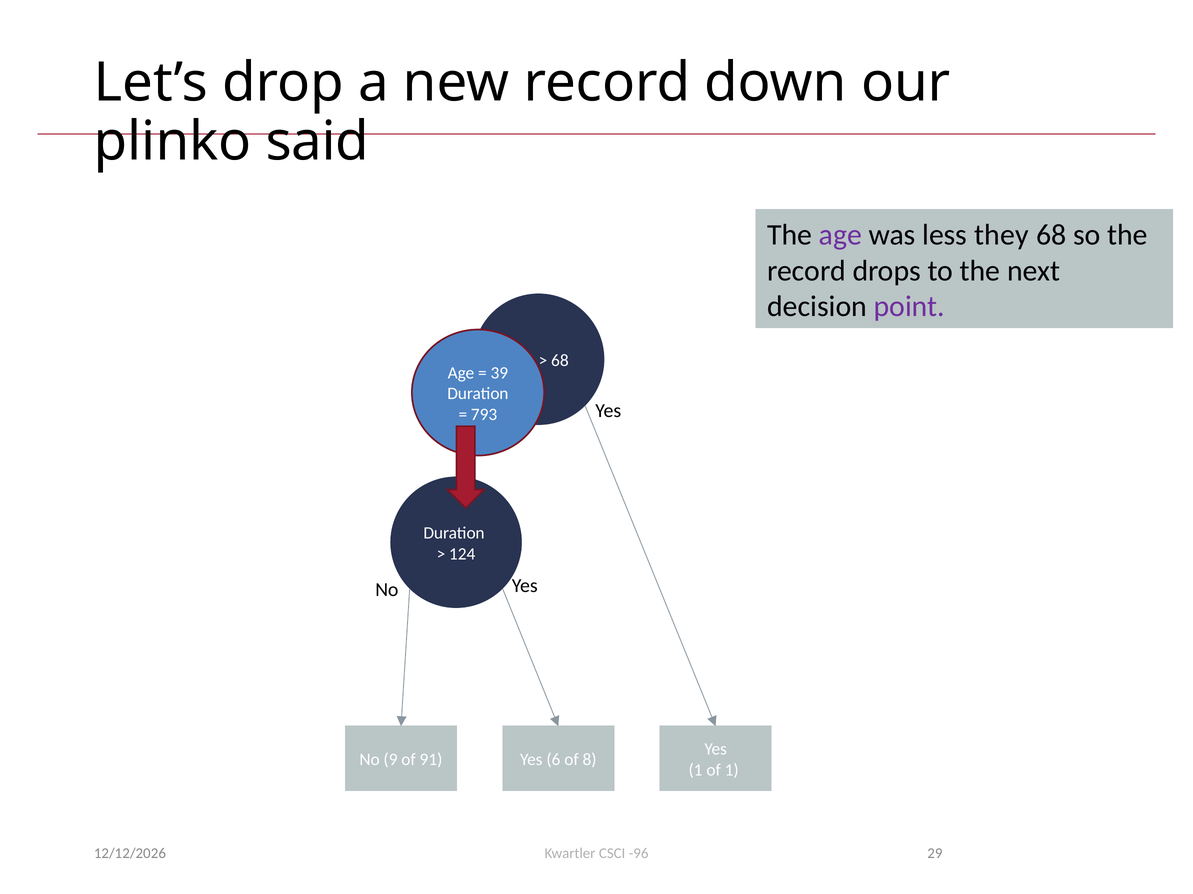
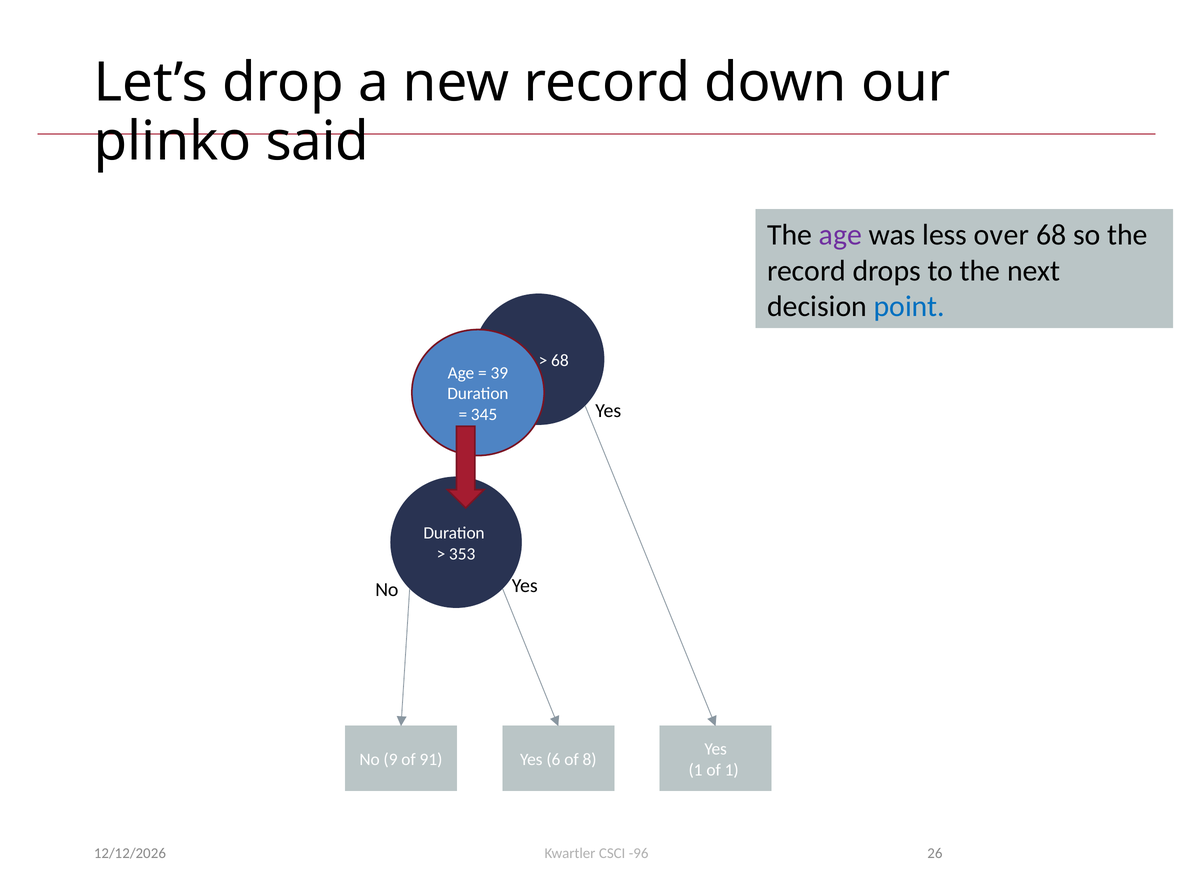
they: they -> over (1002, 235)
point colour: purple -> blue (909, 307)
793: 793 -> 345 (484, 415)
124: 124 -> 353 (462, 554)
29: 29 -> 26 (935, 854)
